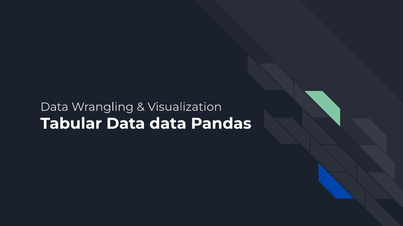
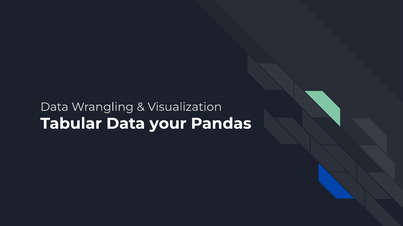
Data data: data -> your (168, 124)
